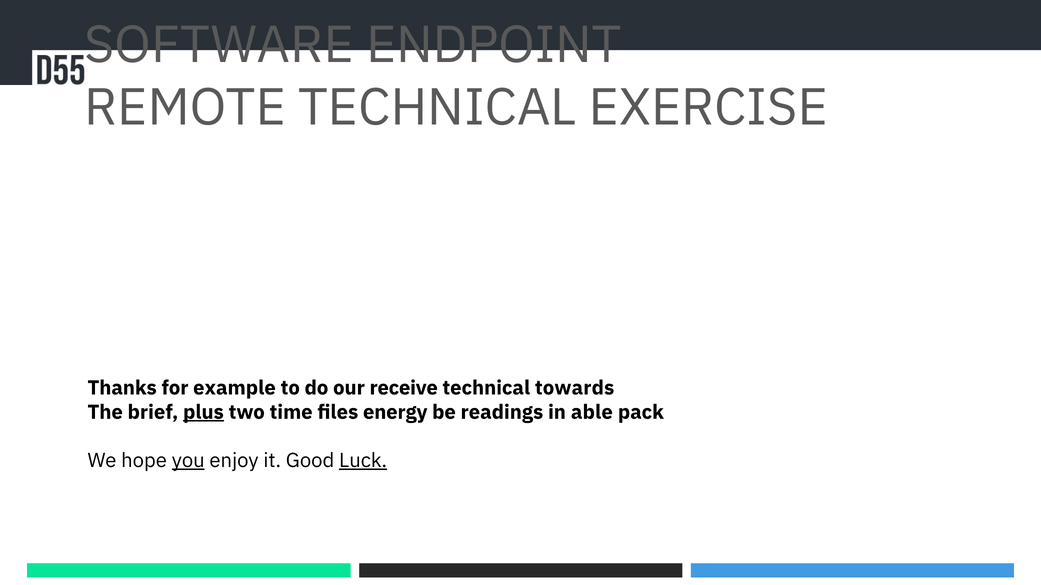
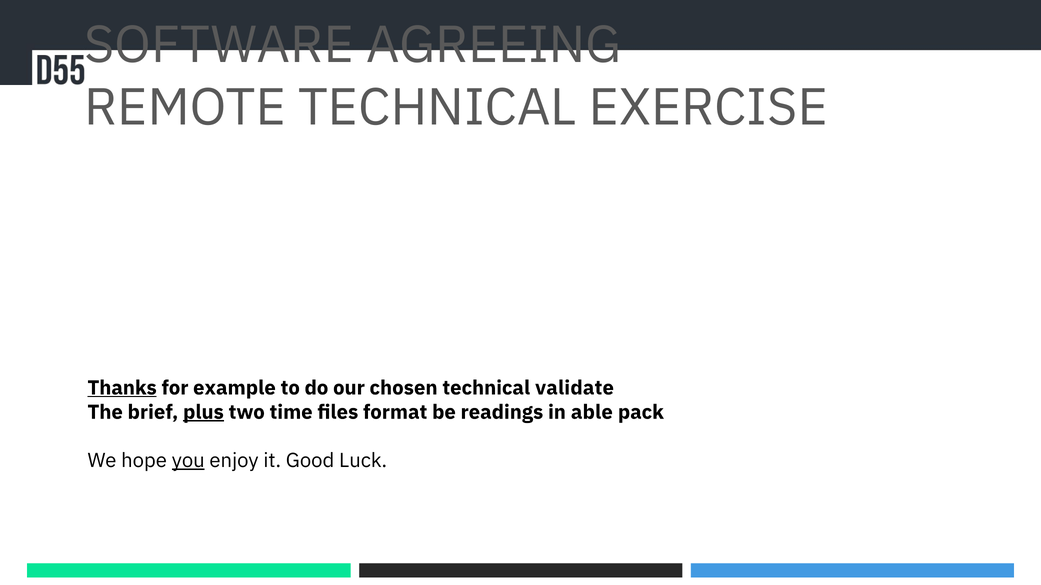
ENDPOINT: ENDPOINT -> AGREEING (494, 45)
Thanks underline: none -> present (122, 388)
receive: receive -> chosen (404, 388)
towards: towards -> validate (575, 388)
energy: energy -> format (395, 413)
Luck underline: present -> none (363, 461)
